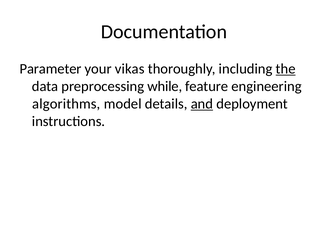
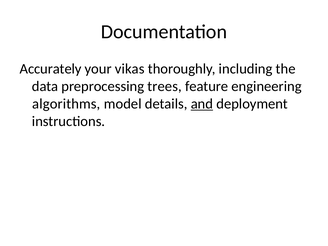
Parameter: Parameter -> Accurately (51, 69)
the underline: present -> none (286, 69)
while: while -> trees (165, 86)
